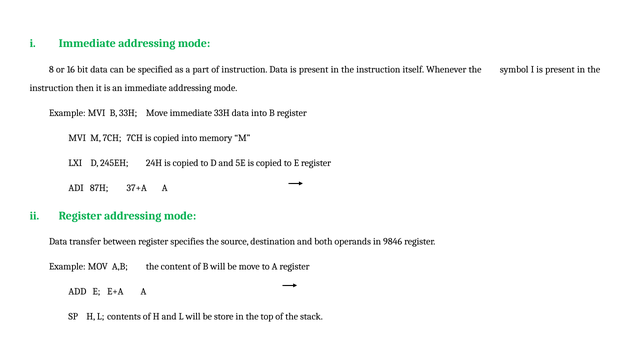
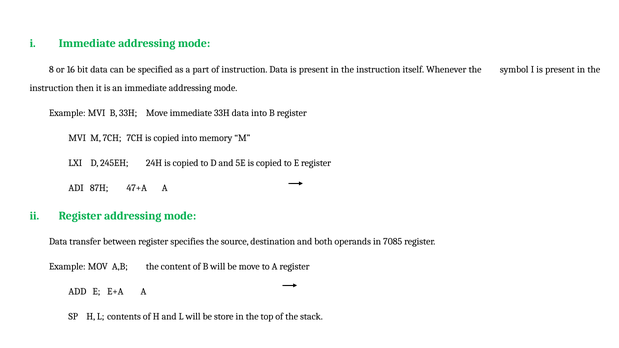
37+A: 37+A -> 47+A (137, 188)
9846: 9846 -> 7085 (393, 242)
